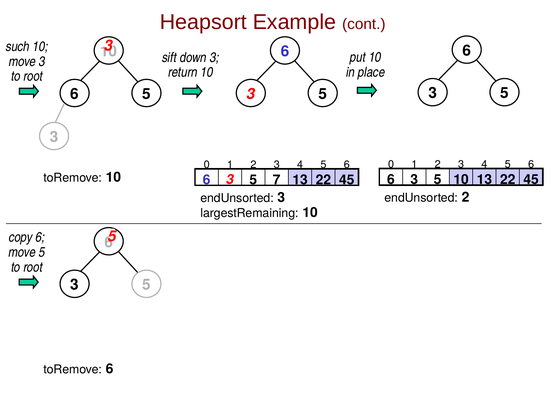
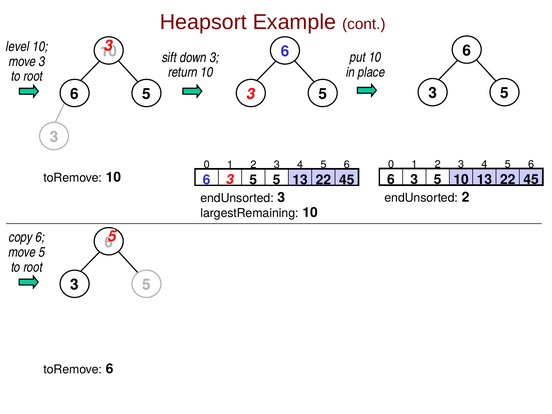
such: such -> level (18, 47)
5 7: 7 -> 5 (277, 180)
